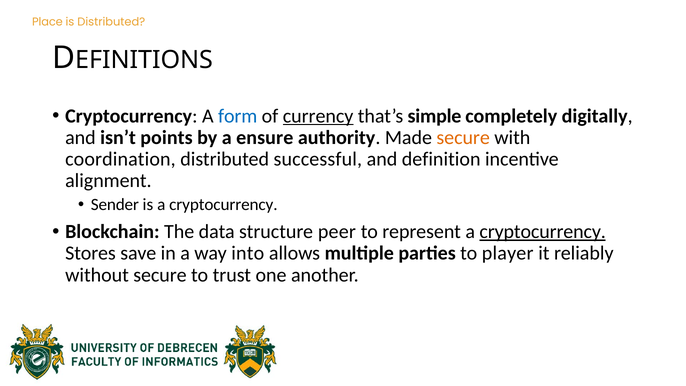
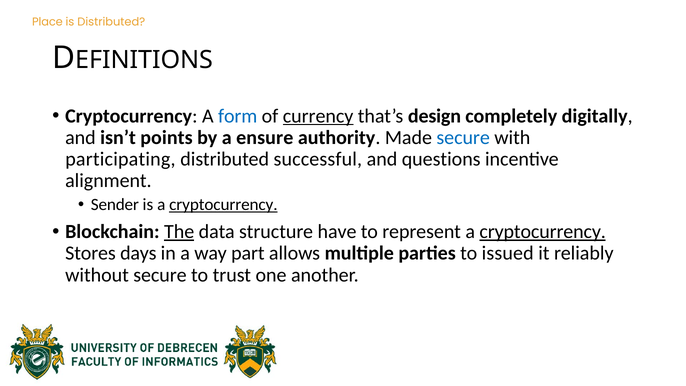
simple: simple -> design (434, 116)
secure colour: orange -> blue (463, 138)
coordination: coordination -> participating (120, 159)
definition: definition -> questions (441, 159)
cryptocurrency underline: none -> present (223, 204)
The underline: none -> present (179, 232)
peer: peer -> have (337, 232)
save: save -> days (138, 253)
into: into -> part (248, 253)
player: player -> issued (508, 253)
